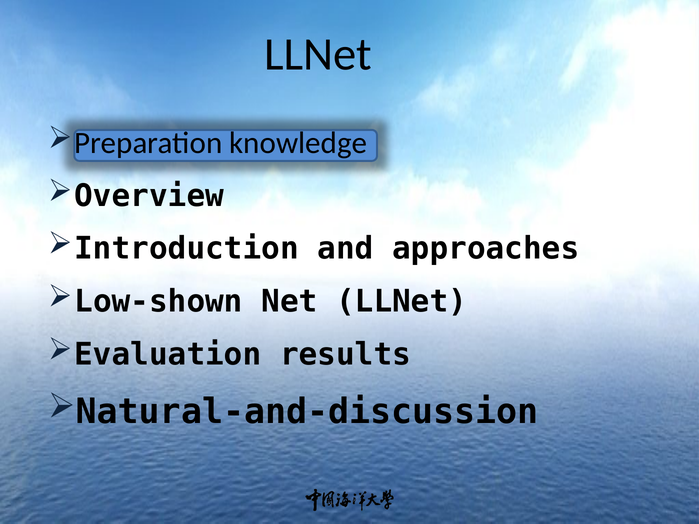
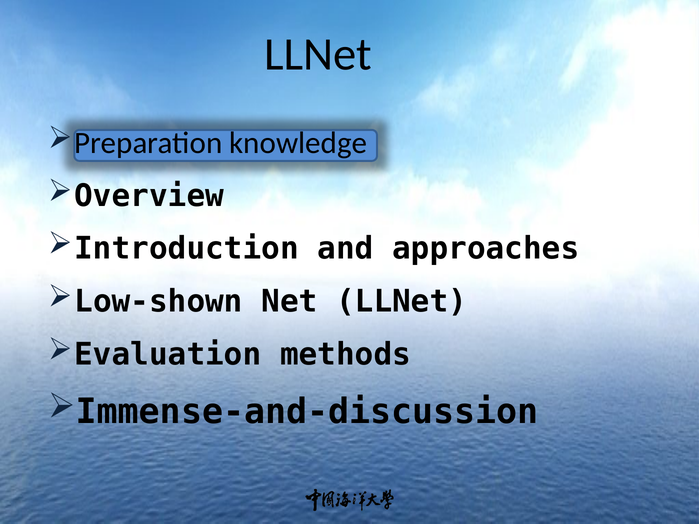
results: results -> methods (346, 354)
Natural-and-discussion: Natural-and-discussion -> Immense-and-discussion (307, 412)
